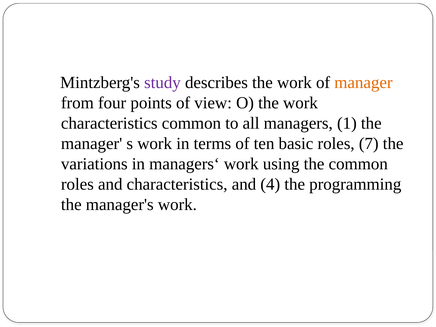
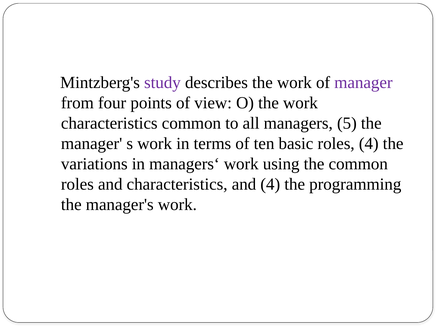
manager colour: orange -> purple (363, 83)
1: 1 -> 5 (347, 123)
roles 7: 7 -> 4 (369, 144)
